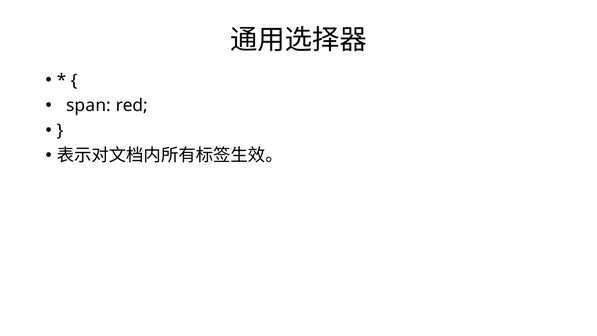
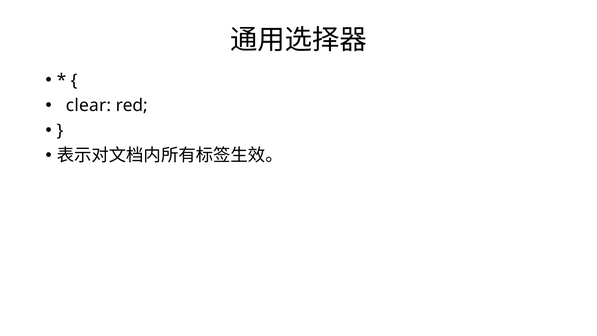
span: span -> clear (88, 105)
